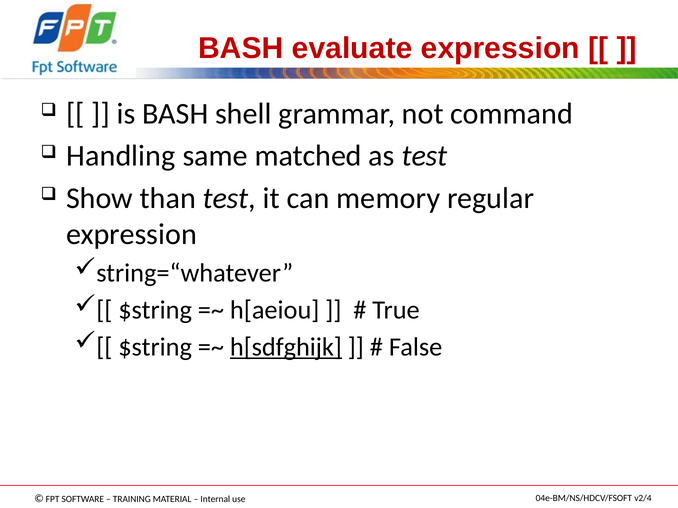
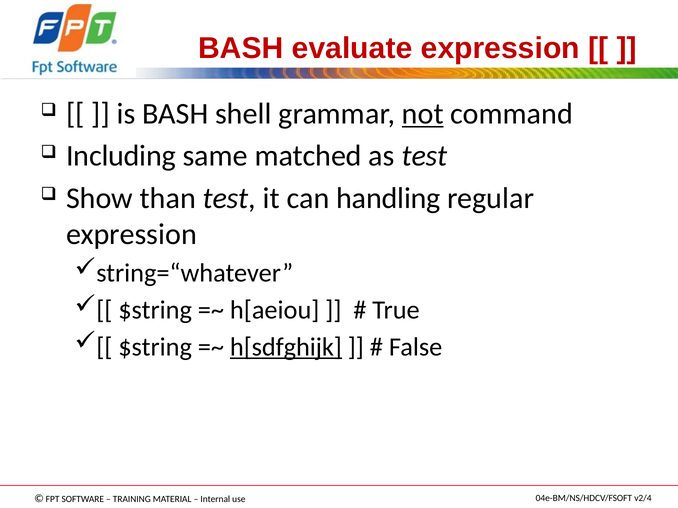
not underline: none -> present (423, 114)
Handling: Handling -> Including (121, 156)
memory: memory -> handling (388, 198)
